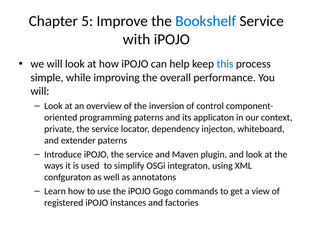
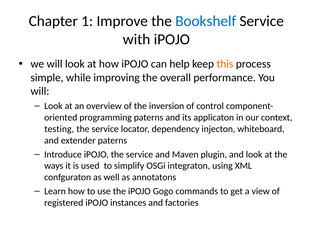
5: 5 -> 1 (87, 21)
this colour: blue -> orange (225, 64)
private: private -> testing (59, 129)
